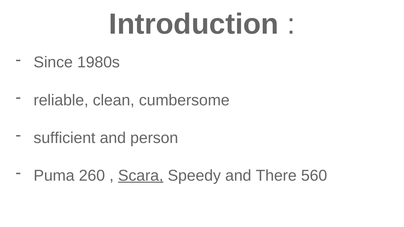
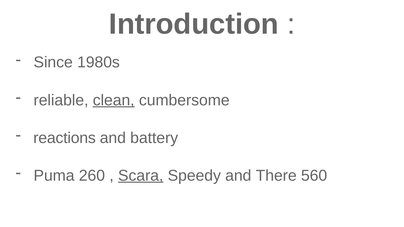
clean underline: none -> present (114, 100)
sufficient: sufficient -> reactions (65, 138)
person: person -> battery (154, 138)
